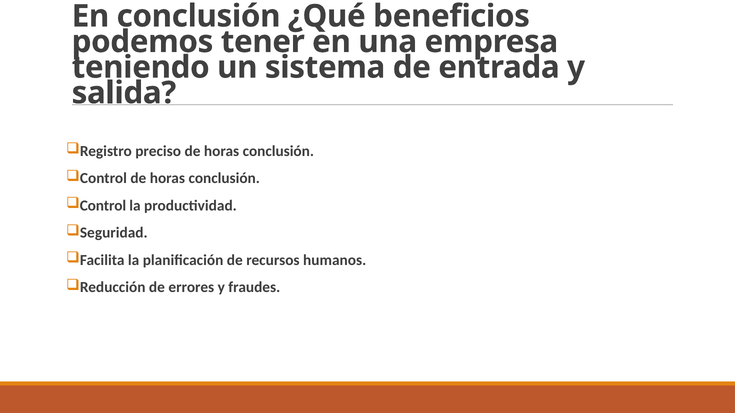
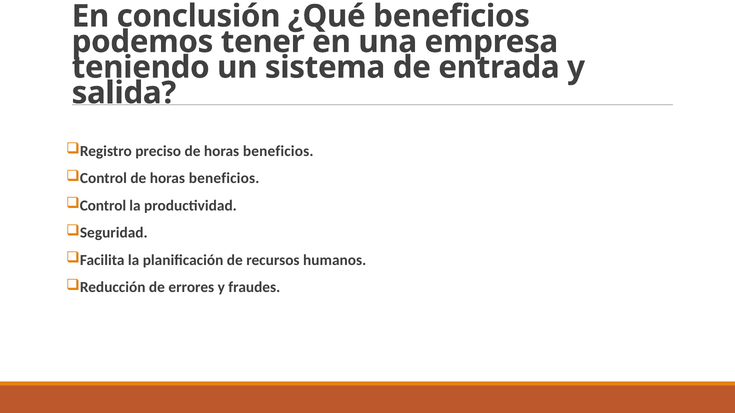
preciso de horas conclusión: conclusión -> beneficios (278, 151)
Control de horas conclusión: conclusión -> beneficios (224, 179)
